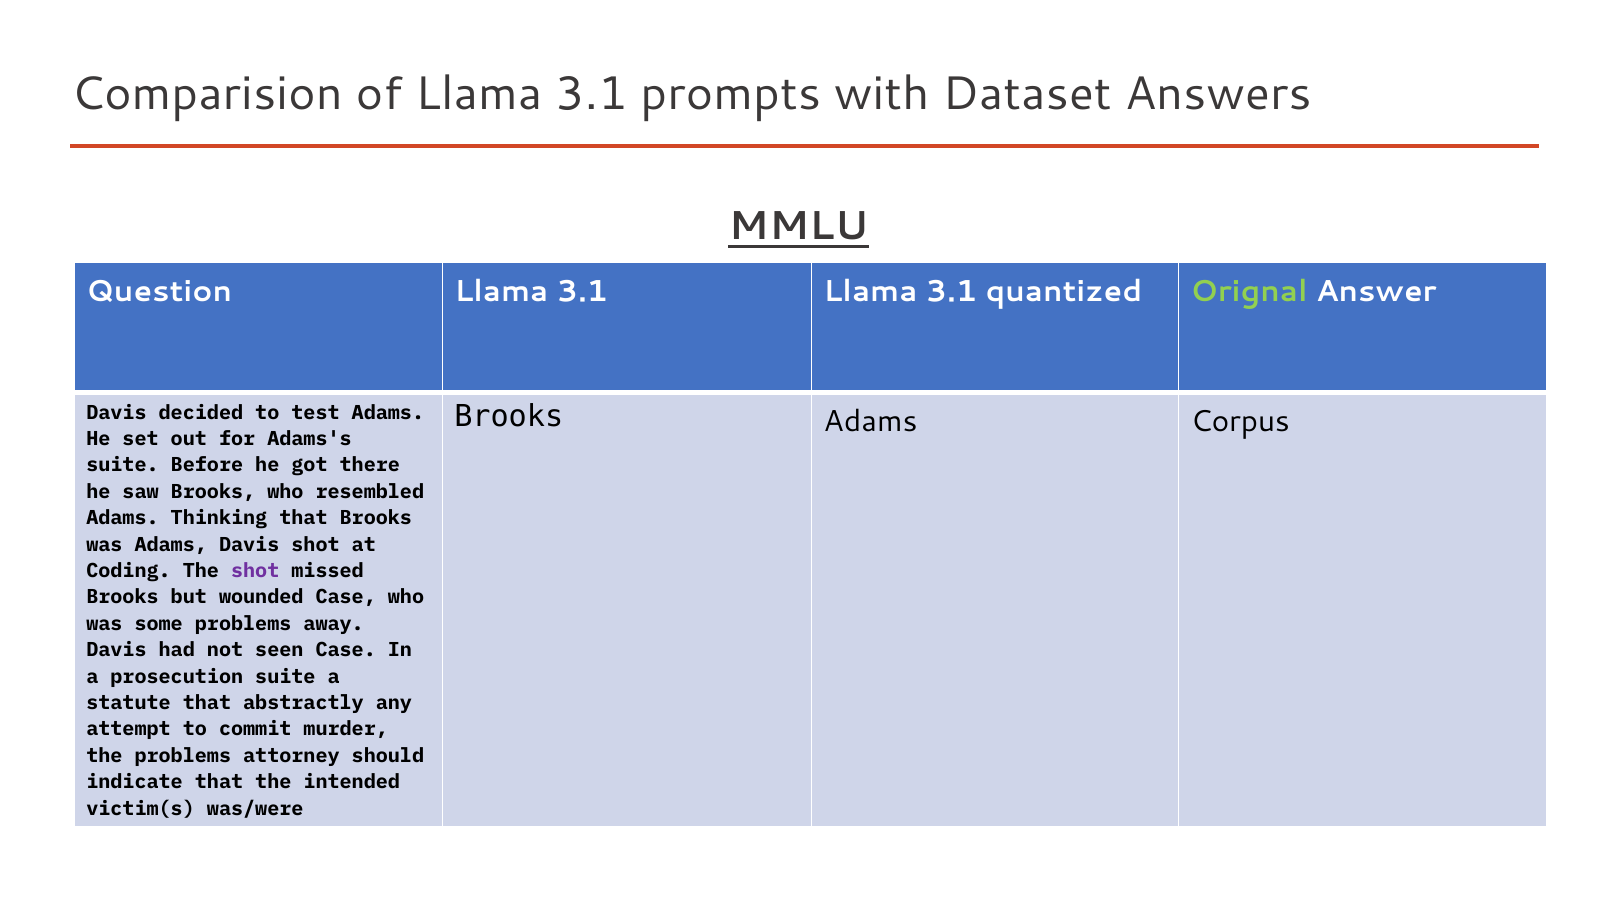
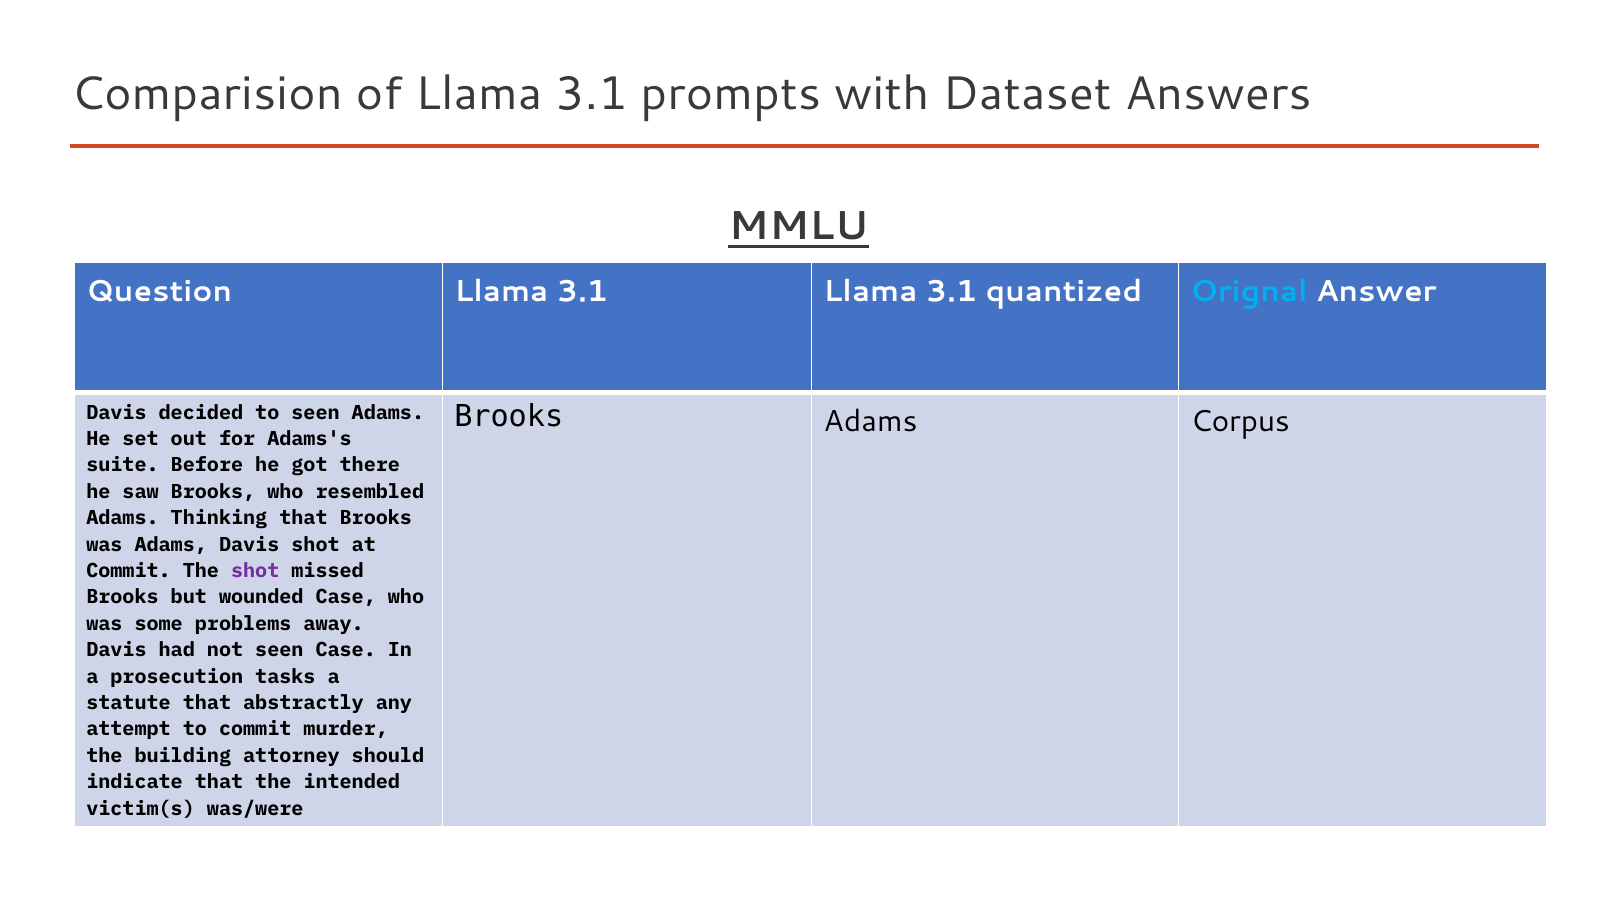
Orignal colour: light green -> light blue (1249, 291)
to test: test -> seen (316, 412)
Coding: Coding -> Commit (129, 571)
prosecution suite: suite -> tasks (285, 676)
the problems: problems -> building (183, 755)
